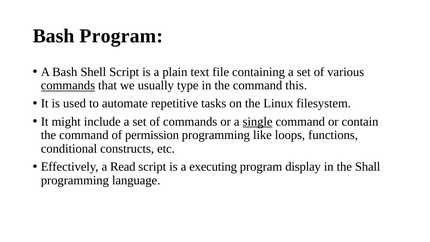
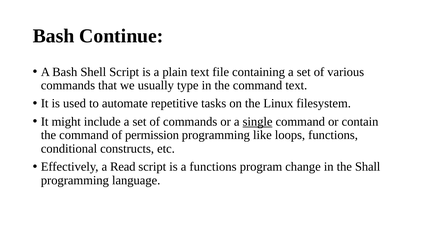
Bash Program: Program -> Continue (121, 36)
commands underline: present -> none (68, 85)
command this: this -> text (296, 85)
a executing: executing -> functions (213, 167)
display: display -> change (303, 167)
